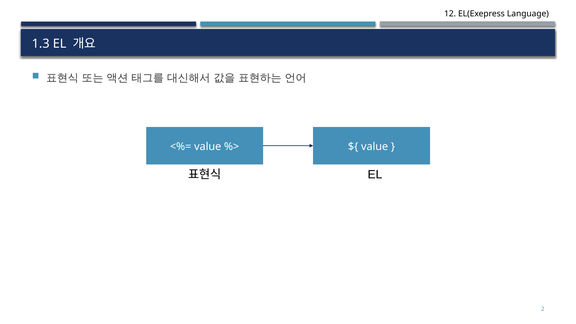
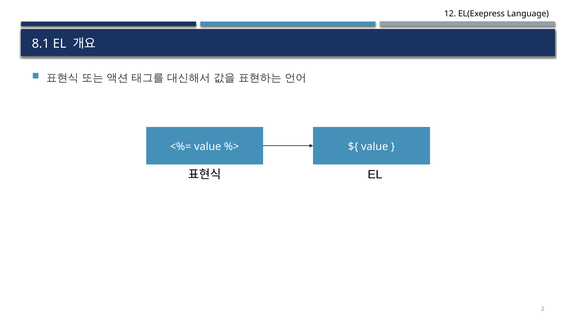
1.3: 1.3 -> 8.1 (41, 44)
